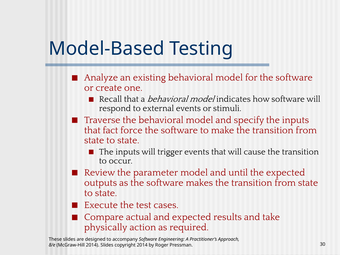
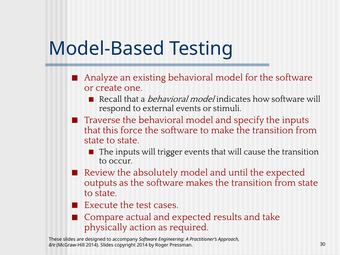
fact: fact -> this (110, 130)
parameter: parameter -> absolutely (156, 172)
